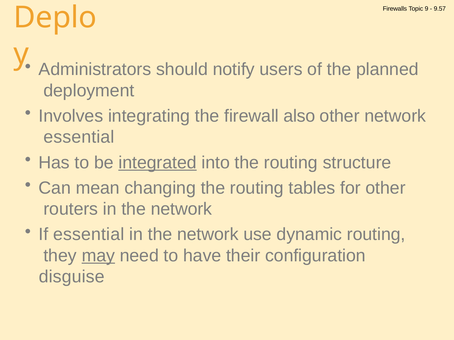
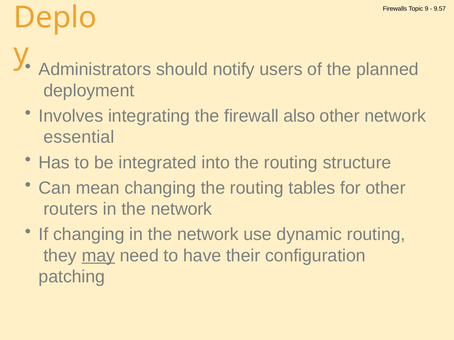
integrated underline: present -> none (158, 163)
If essential: essential -> changing (89, 235)
disguise: disguise -> patching (72, 277)
